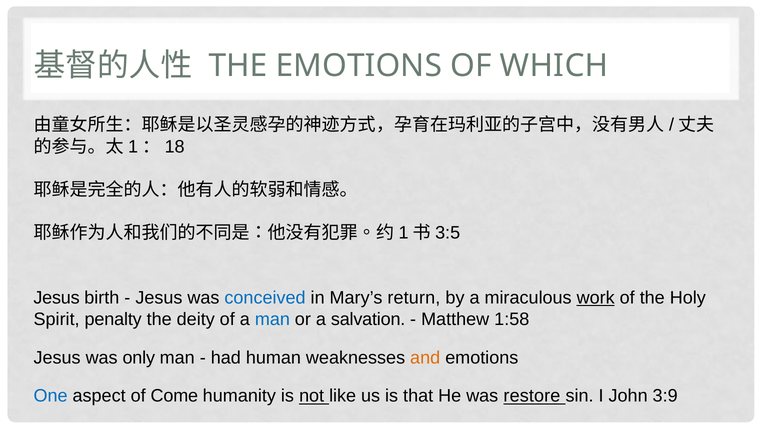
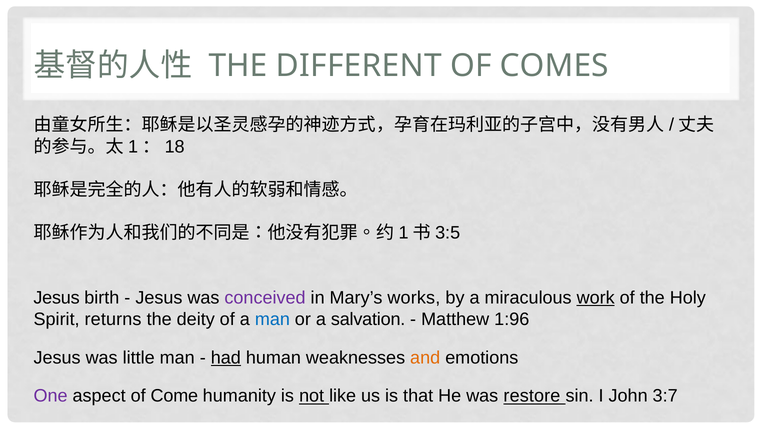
THE EMOTIONS: EMOTIONS -> DIFFERENT (359, 66)
WHICH: WHICH -> COMES (554, 66)
conceived colour: blue -> purple (265, 298)
return: return -> works (414, 298)
penalty: penalty -> returns (113, 320)
1:58: 1:58 -> 1:96 (512, 320)
only: only -> little (139, 358)
had underline: none -> present (226, 358)
One colour: blue -> purple (51, 397)
3:9: 3:9 -> 3:7 (665, 397)
